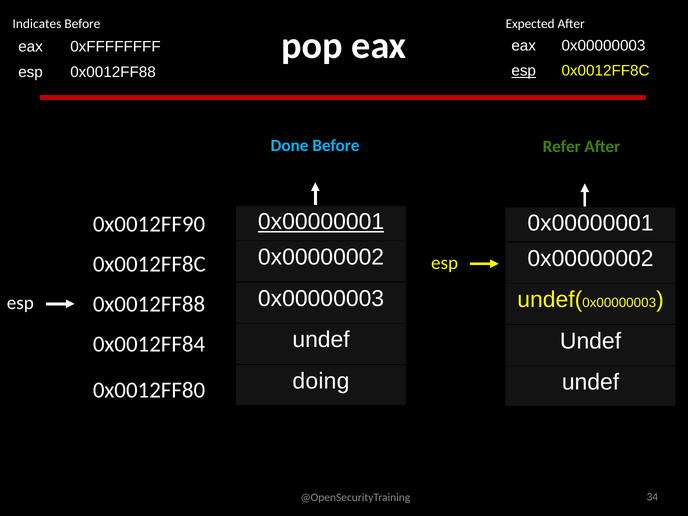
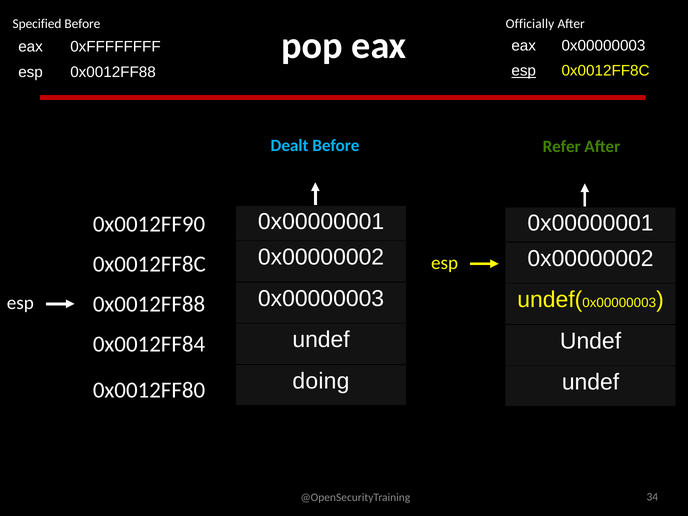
Indicates: Indicates -> Specified (37, 24)
Expected: Expected -> Officially (530, 24)
Done: Done -> Dealt (290, 146)
0x00000001 underline: present -> none (321, 222)
